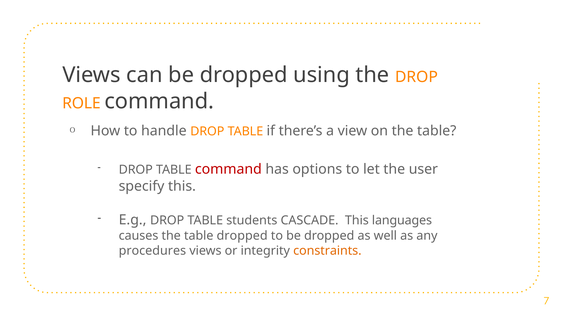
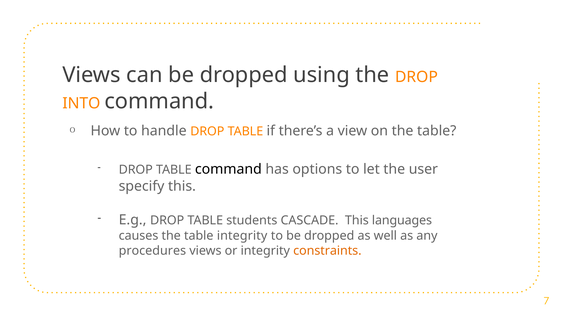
ROLE: ROLE -> INTO (81, 104)
command colour: red -> black (228, 170)
table dropped: dropped -> integrity (242, 236)
